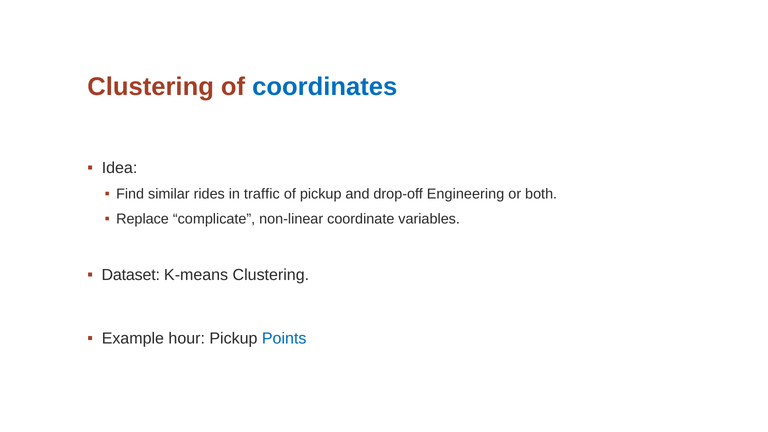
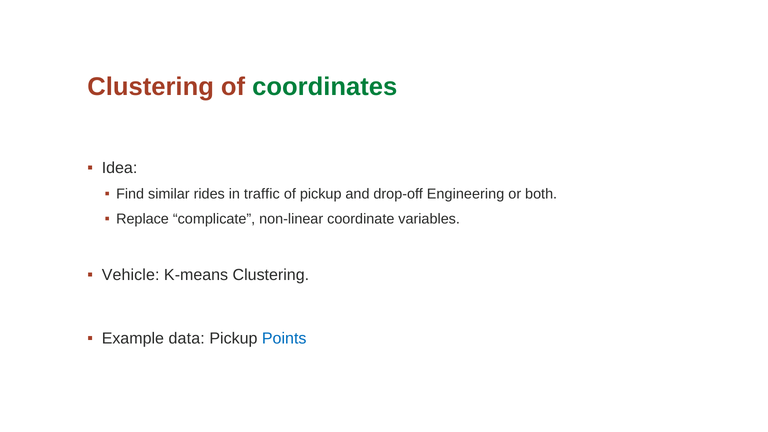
coordinates colour: blue -> green (325, 87)
Dataset: Dataset -> Vehicle (131, 275)
hour: hour -> data (187, 338)
